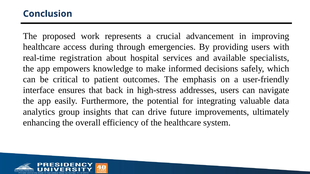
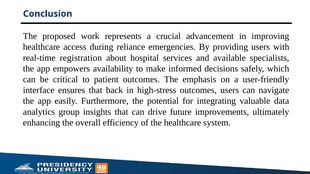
through: through -> reliance (131, 47)
knowledge: knowledge -> availability (113, 69)
high-stress addresses: addresses -> outcomes (198, 90)
